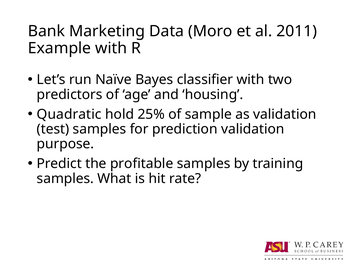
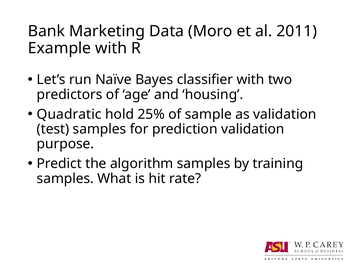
profitable: profitable -> algorithm (142, 164)
